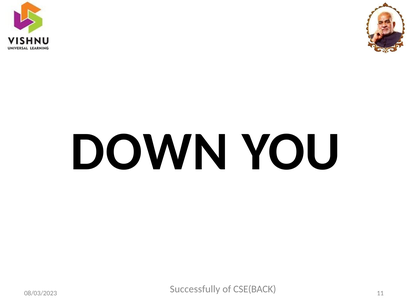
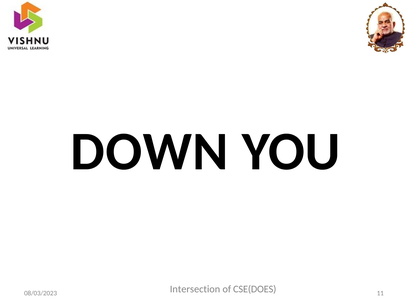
Successfully: Successfully -> Intersection (195, 289)
CSE(BACK: CSE(BACK -> CSE(DOES (255, 289)
